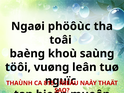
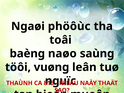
khoù: khoù -> naøo (62, 54)
